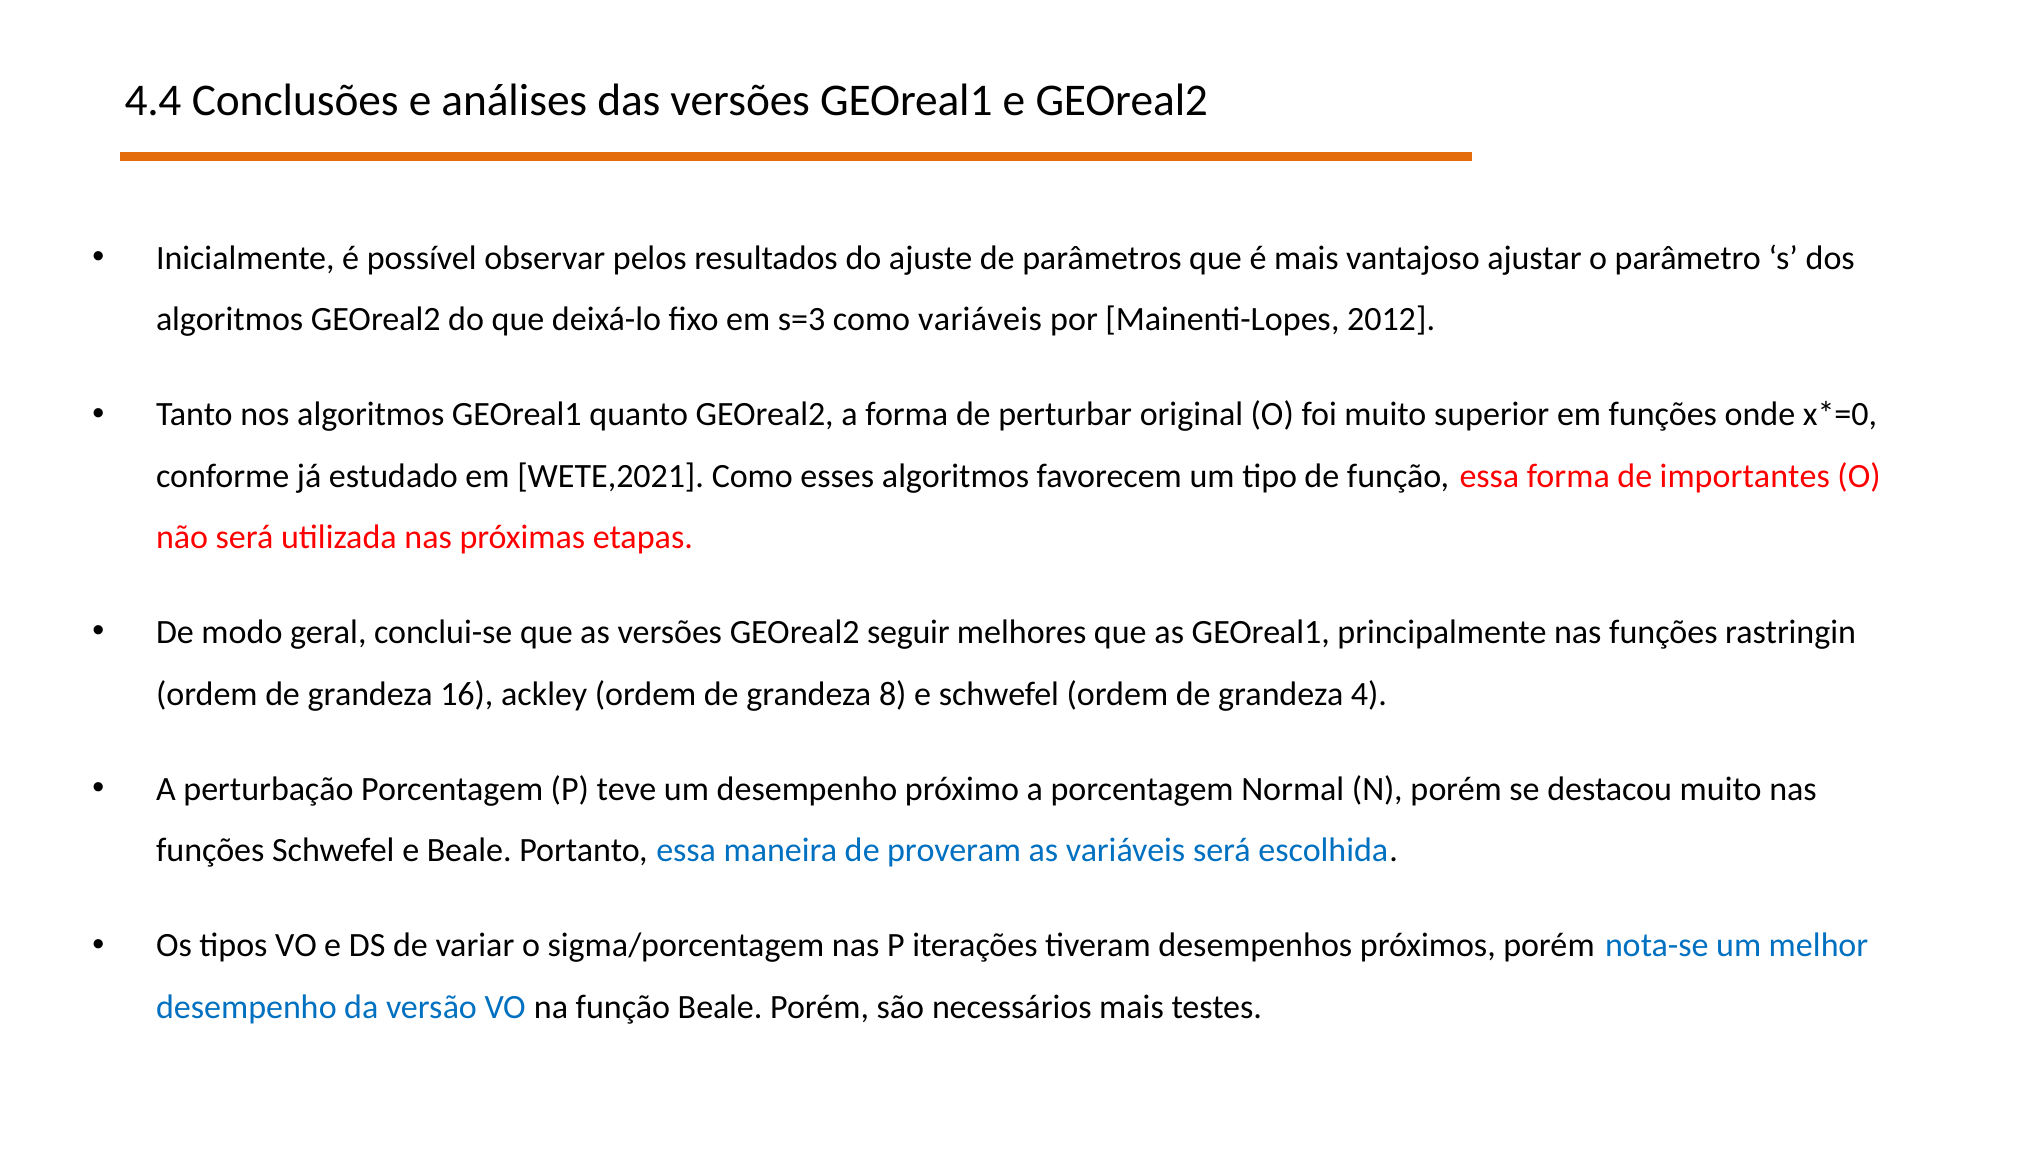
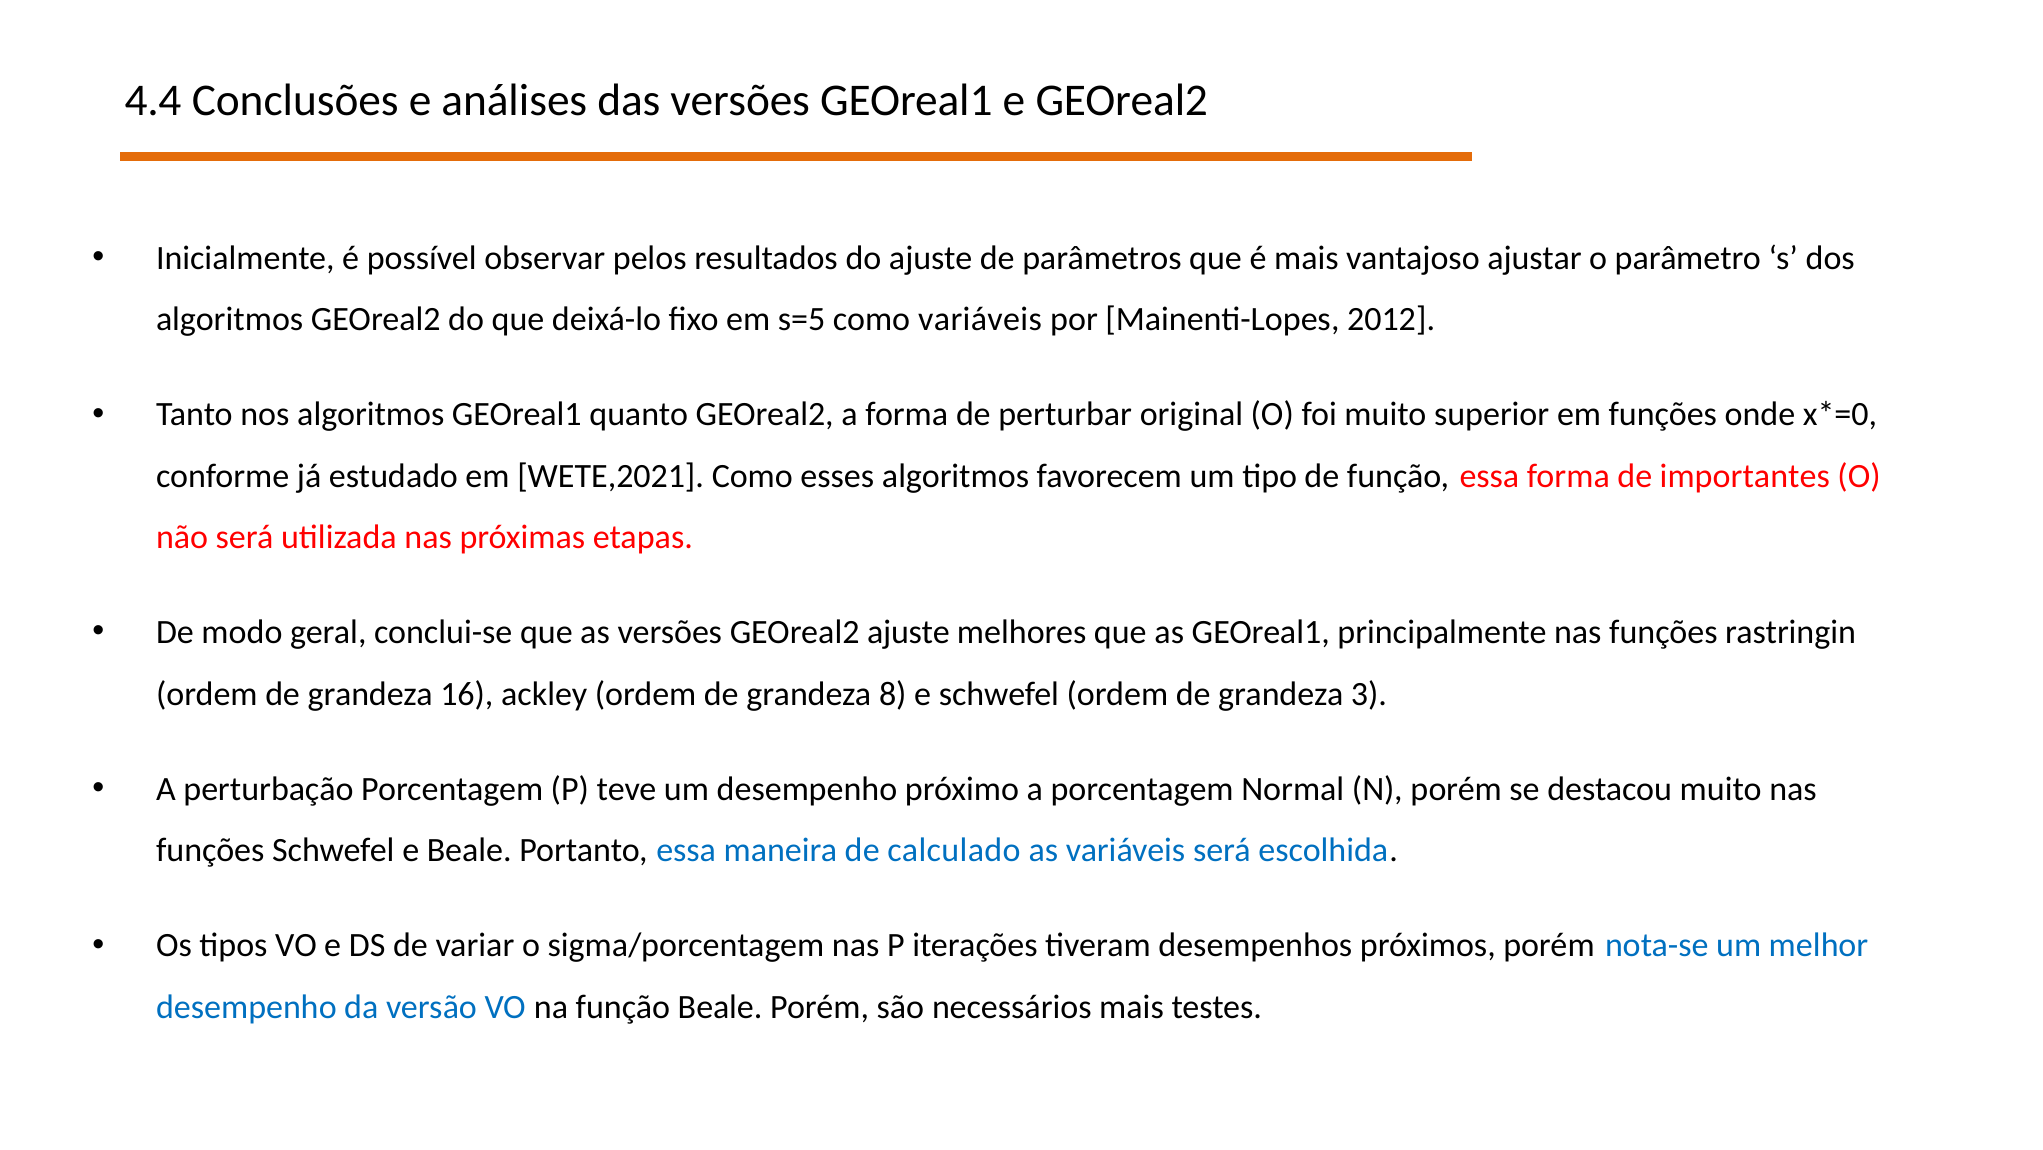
s=3: s=3 -> s=5 (802, 320)
GEOreal2 seguir: seguir -> ajuste (908, 633)
4: 4 -> 3 (1369, 694)
proveram: proveram -> calculado (954, 851)
